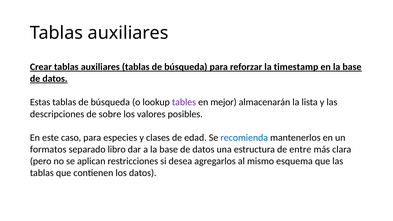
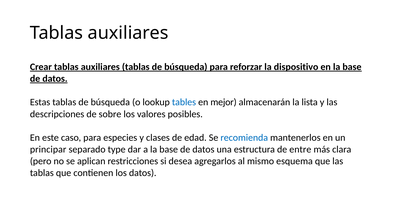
timestamp: timestamp -> dispositivo (296, 67)
tables colour: purple -> blue (184, 102)
formatos: formatos -> principar (48, 149)
libro: libro -> type (117, 149)
